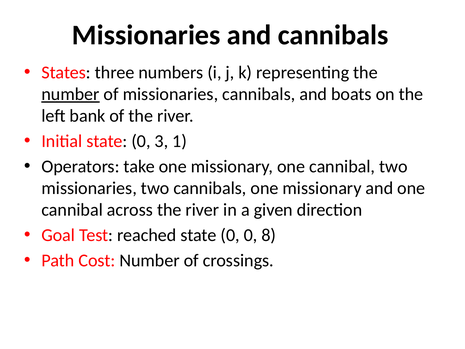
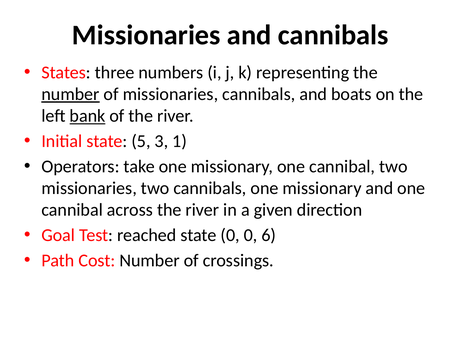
bank underline: none -> present (87, 116)
Initial state 0: 0 -> 5 (141, 141)
8: 8 -> 6 (269, 235)
